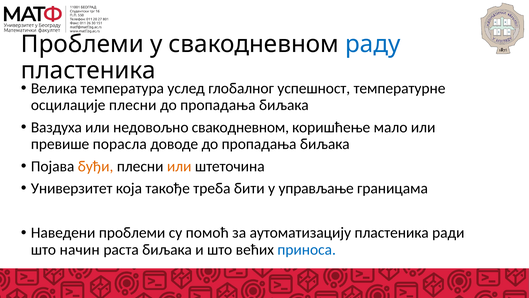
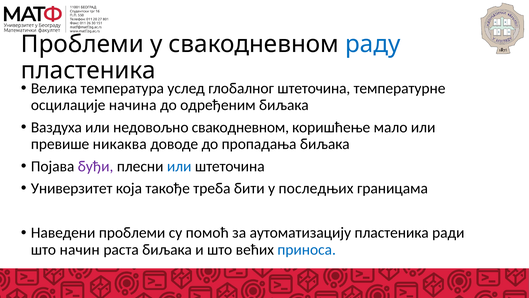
глобалног успешност: успешност -> штеточина (314, 88)
осцилације плесни: плесни -> начина (133, 105)
пропадања: пропадања -> одређеним (218, 105)
порасла: порасла -> никаква (120, 144)
буђи colour: orange -> purple (96, 166)
или colour: orange -> blue (179, 166)
управљање: управљање -> последњих (316, 188)
